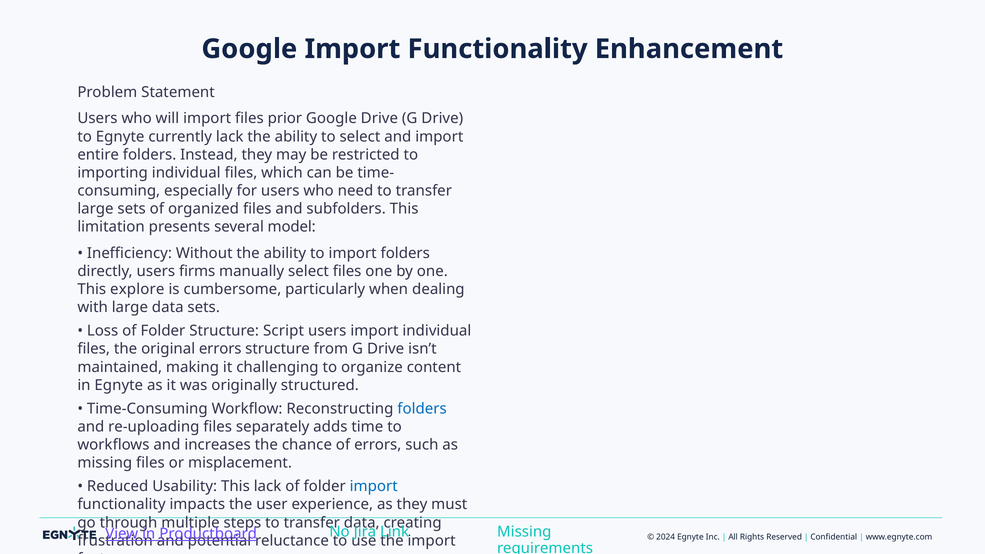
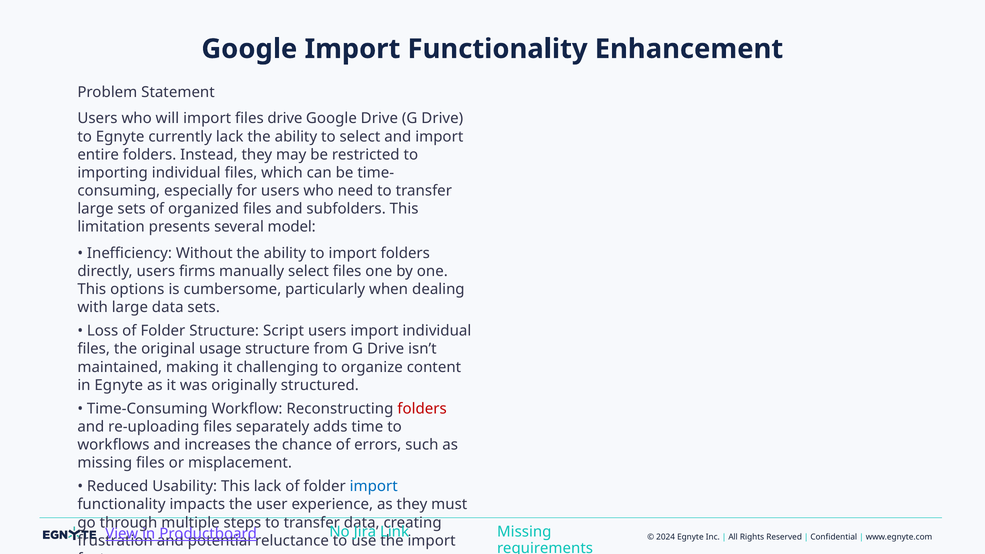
files prior: prior -> drive (285, 119)
explore: explore -> options (137, 289)
original errors: errors -> usage (220, 349)
folders colour: blue -> red (422, 409)
